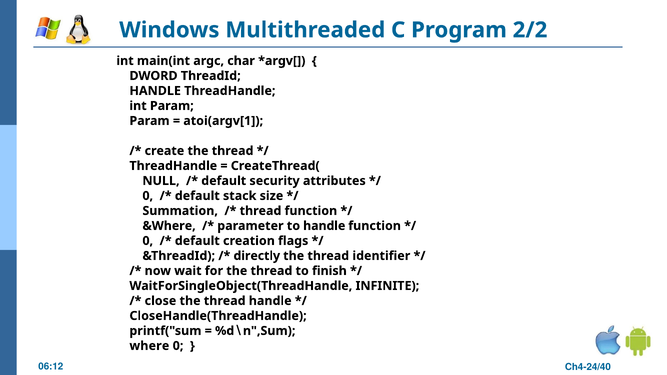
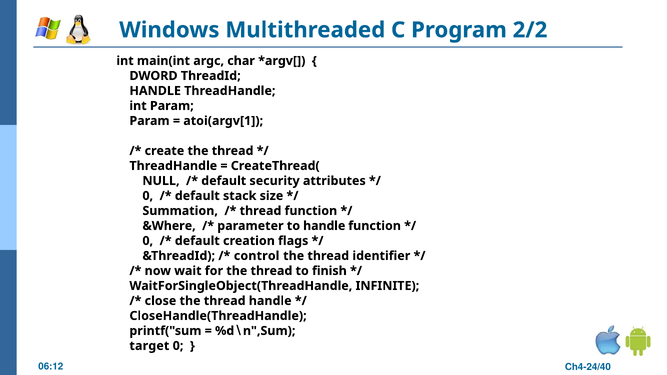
directly: directly -> control (257, 256)
where: where -> target (149, 346)
